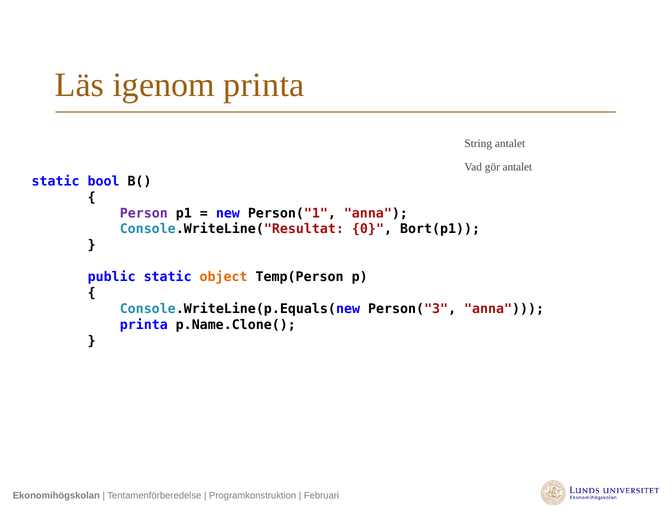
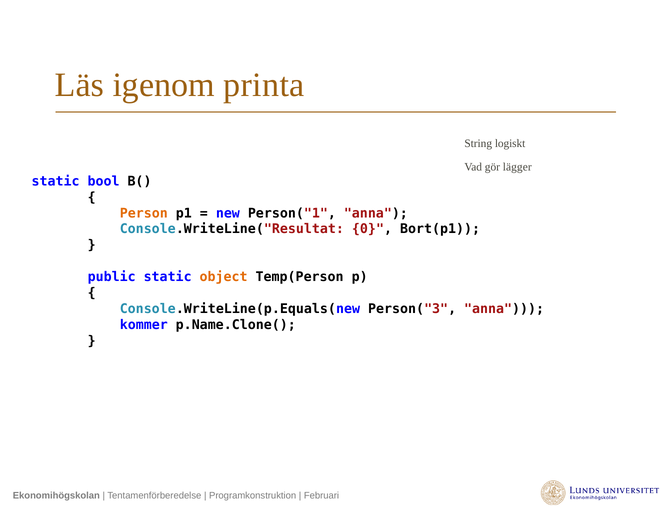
String antalet: antalet -> logiskt (510, 144)
gör antalet: antalet -> lägger (517, 167)
Person colour: purple -> orange (144, 213)
printa: printa -> kommer (144, 325)
